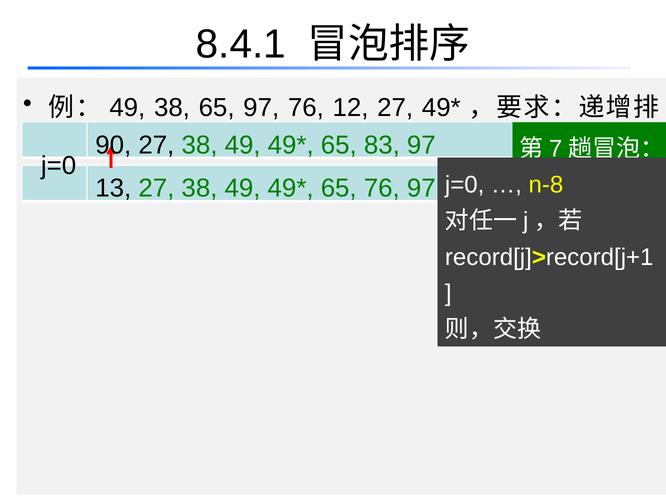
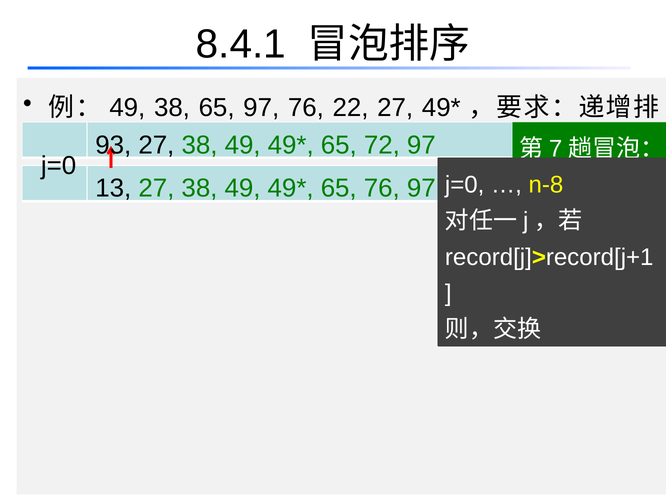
12: 12 -> 22 (351, 108)
90: 90 -> 93 (113, 145)
83: 83 -> 72 (382, 145)
